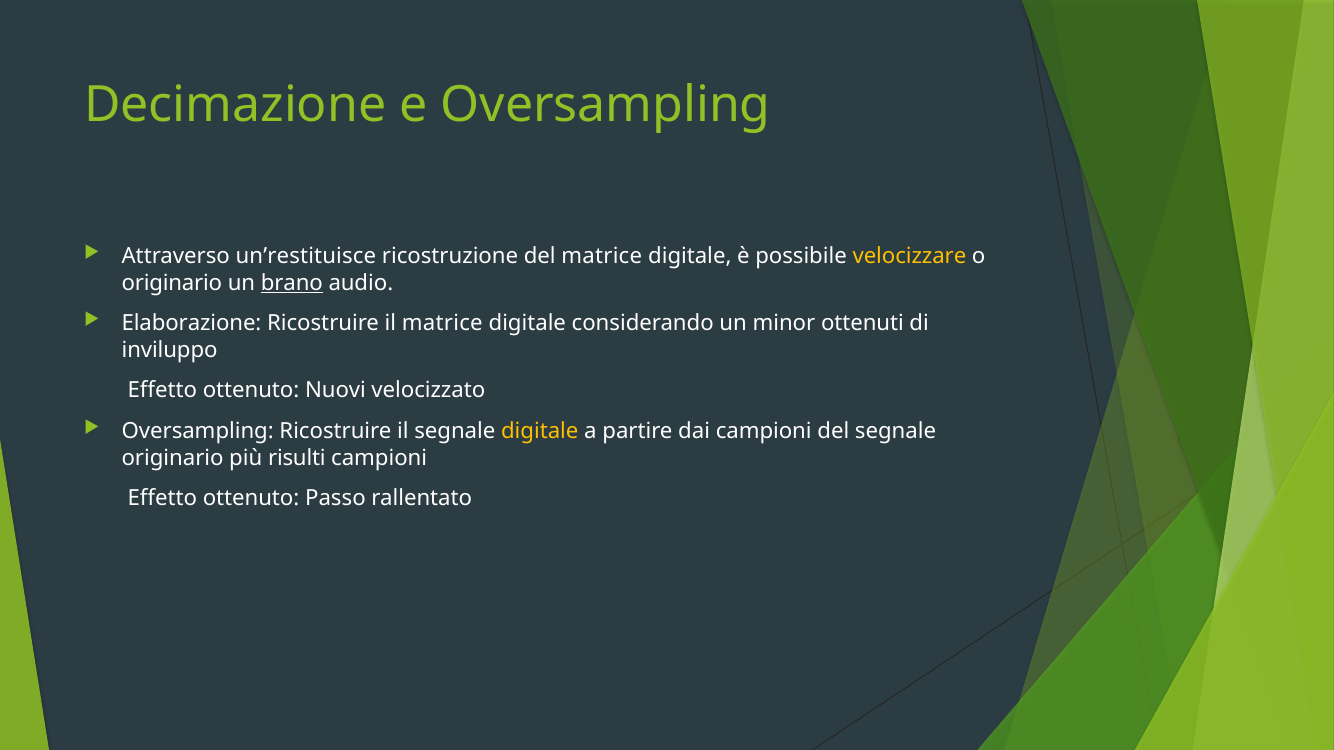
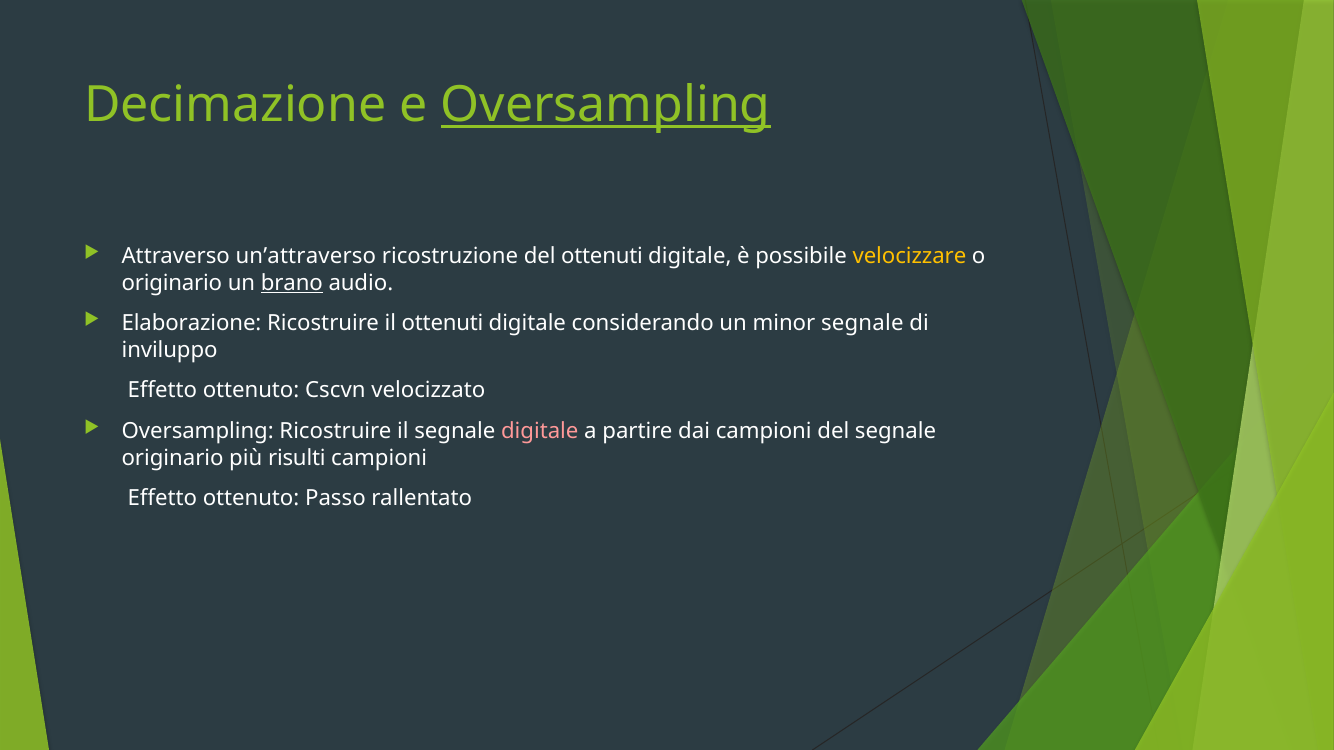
Oversampling underline: none -> present (606, 105)
un’restituisce: un’restituisce -> un’attraverso (306, 256)
del matrice: matrice -> ottenuti (602, 256)
il matrice: matrice -> ottenuti (443, 324)
minor ottenuti: ottenuti -> segnale (862, 324)
Nuovi: Nuovi -> Cscvn (335, 391)
digitale colour: yellow -> pink (540, 431)
